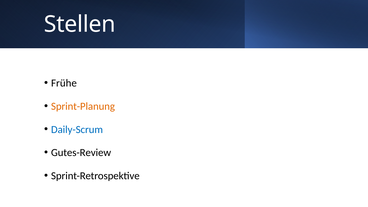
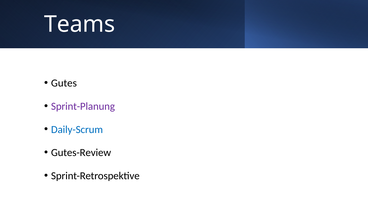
Stellen: Stellen -> Teams (80, 24)
Frühe: Frühe -> Gutes (64, 83)
Sprint-Planung colour: orange -> purple (83, 106)
